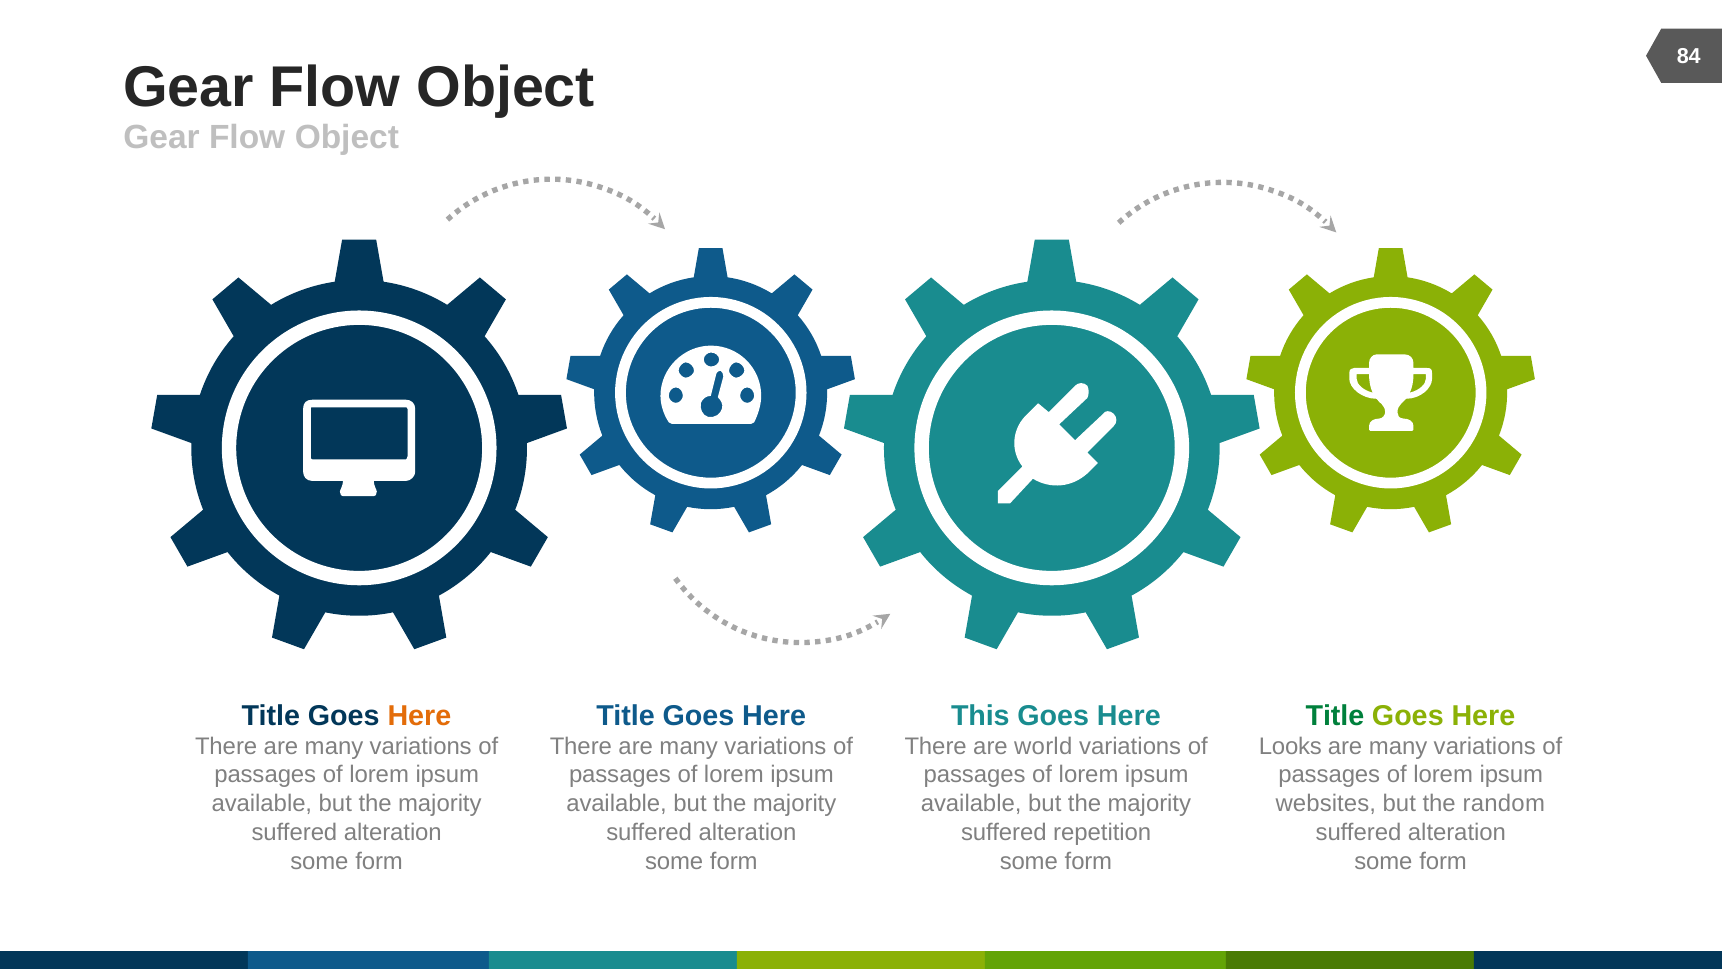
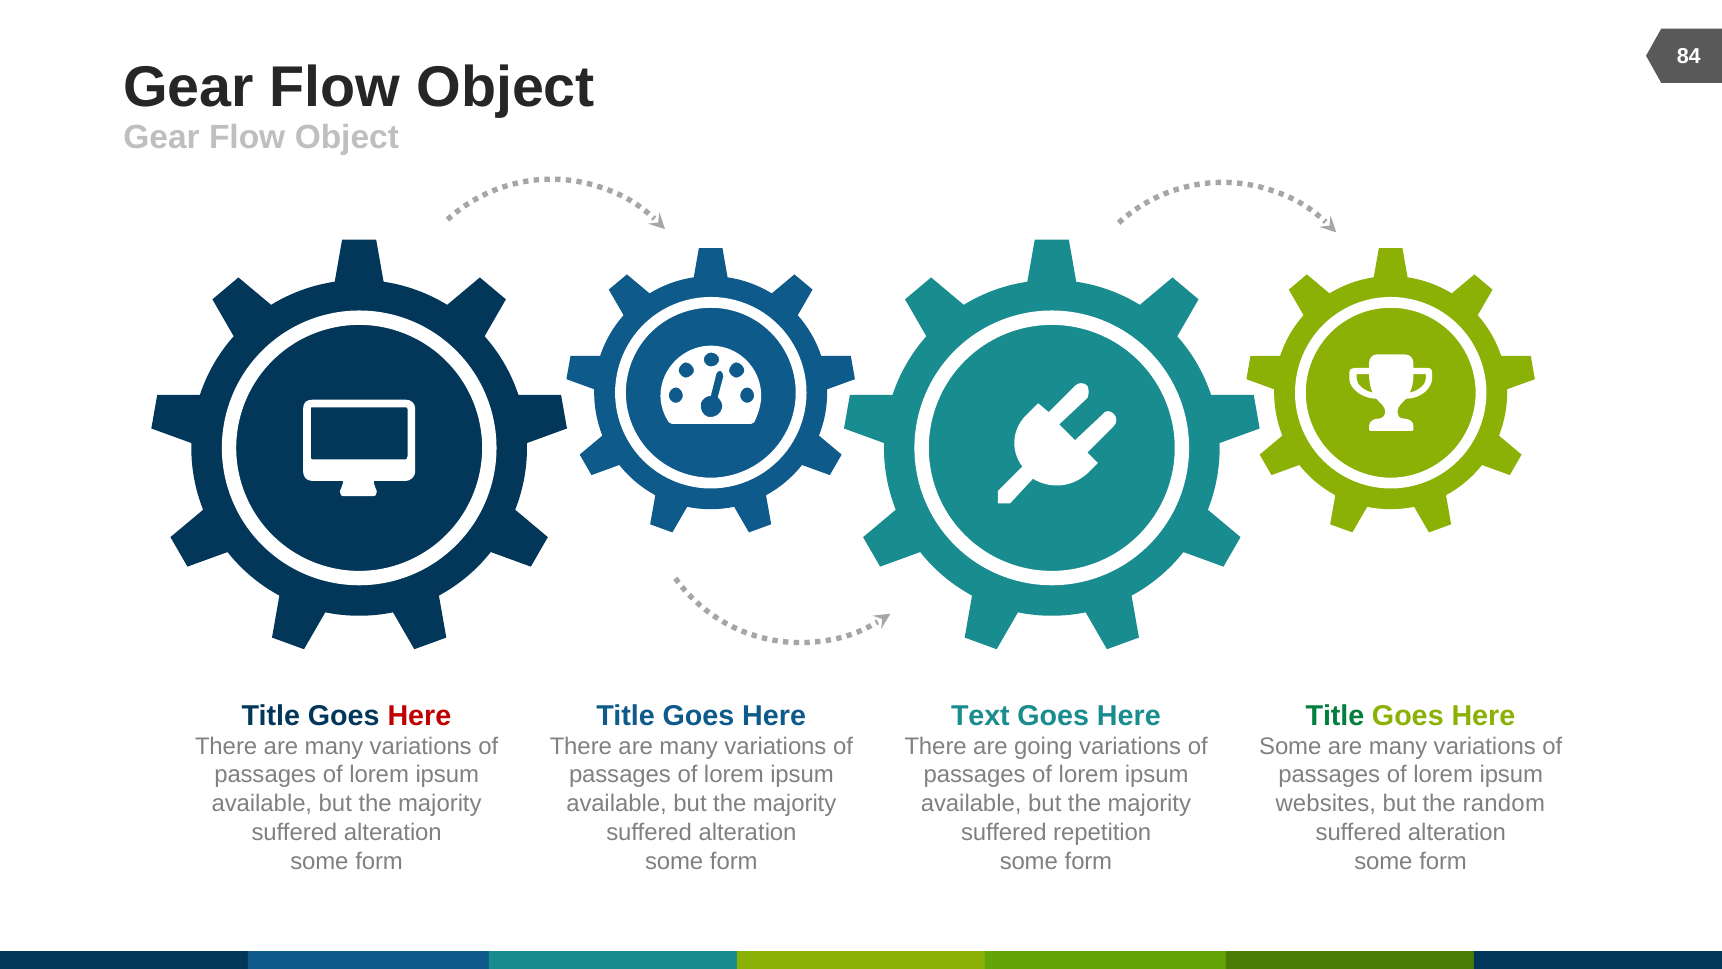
Here colour: orange -> red (419, 716)
This: This -> Text (980, 716)
world: world -> going (1043, 746)
Looks: Looks -> Some (1290, 746)
